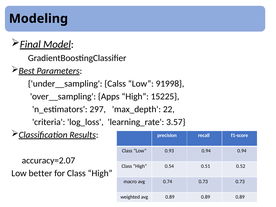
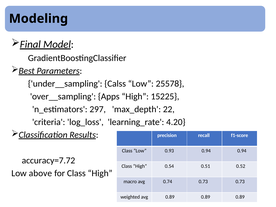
91998: 91998 -> 25578 (170, 84)
3.57: 3.57 -> 4.20 (176, 122)
accuracy=2.07: accuracy=2.07 -> accuracy=7.72 (48, 160)
better: better -> above (40, 173)
